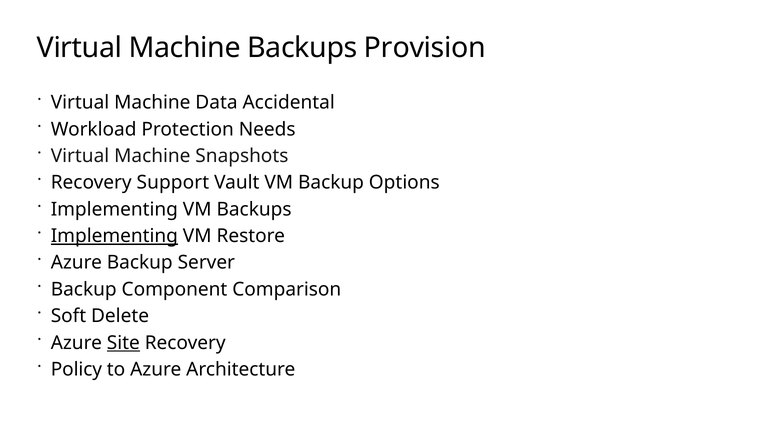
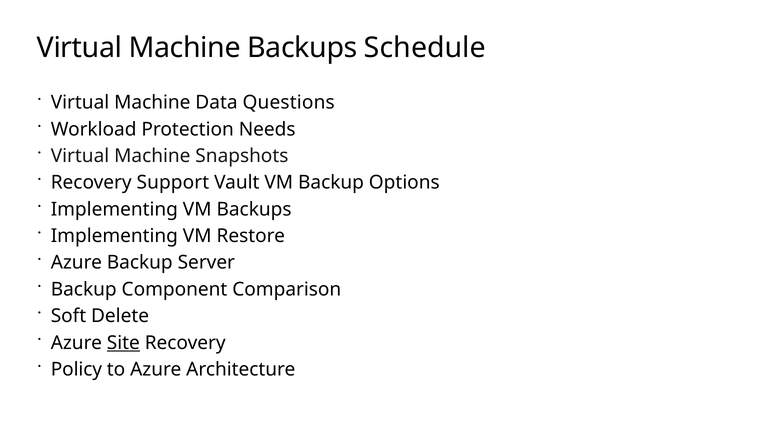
Provision: Provision -> Schedule (425, 48)
Accidental: Accidental -> Questions (289, 102)
Implementing underline: present -> none (114, 236)
